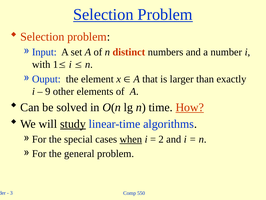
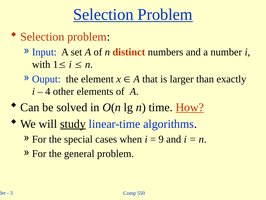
9: 9 -> 4 (48, 91)
when underline: present -> none (131, 139)
2: 2 -> 9 (161, 139)
